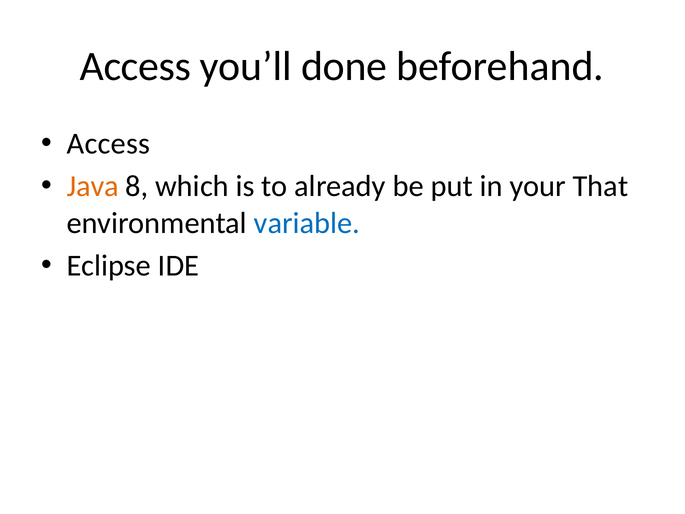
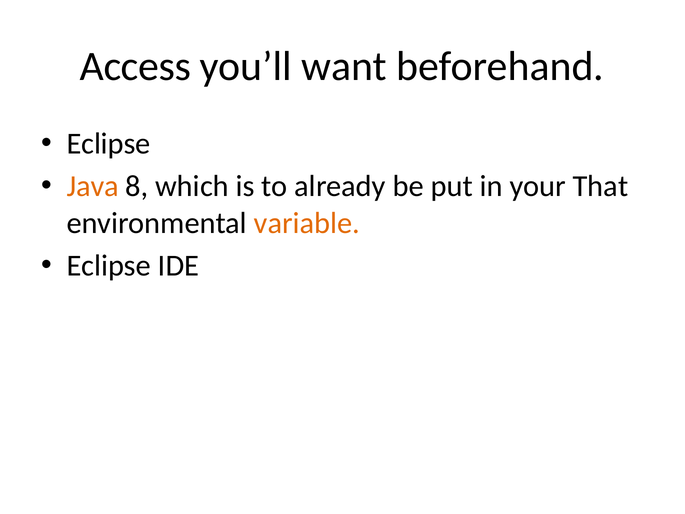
done: done -> want (344, 66)
Access: Access -> Eclipse (109, 144)
variable colour: blue -> orange (307, 223)
